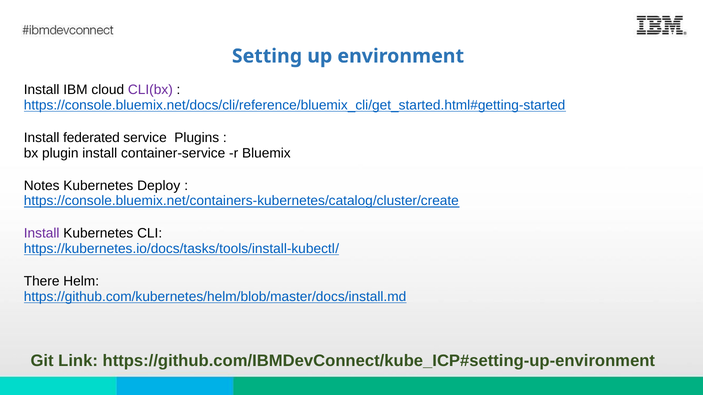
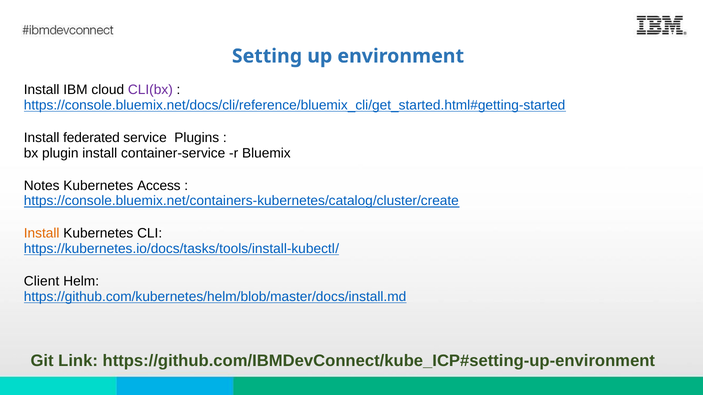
Deploy: Deploy -> Access (159, 186)
Install colour: purple -> orange (42, 234)
There: There -> Client (42, 282)
